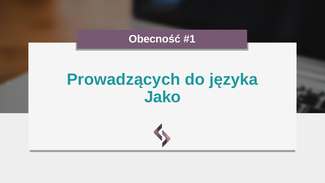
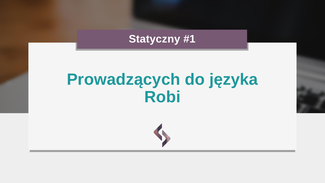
Obecność: Obecność -> Statyczny (154, 39)
Jako: Jako -> Robi (162, 97)
